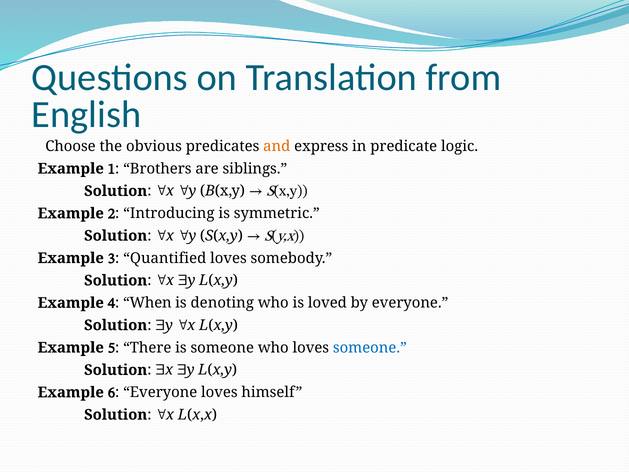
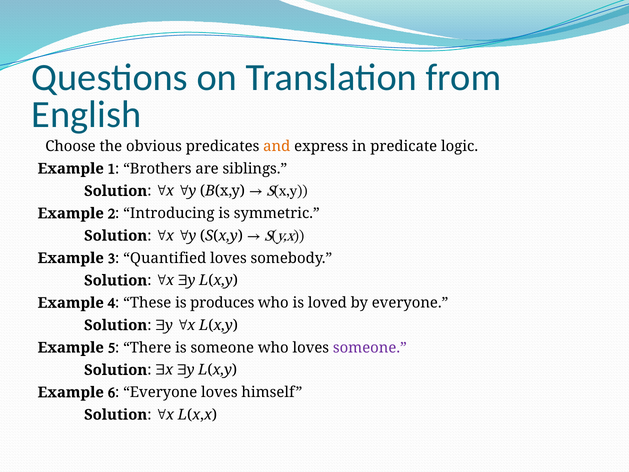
When: When -> These (147, 303)
denoting: denoting -> produces (222, 303)
someone colour: blue -> purple (370, 347)
